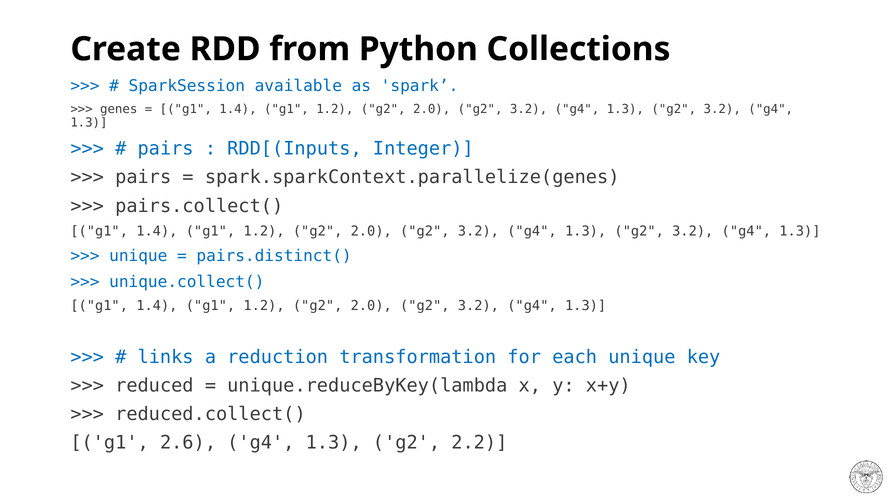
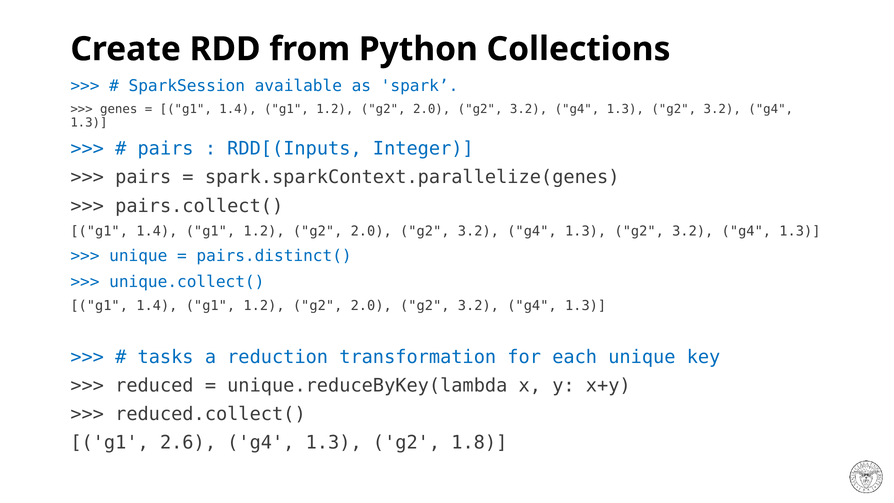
links: links -> tasks (166, 357)
2.2: 2.2 -> 1.8 (479, 443)
